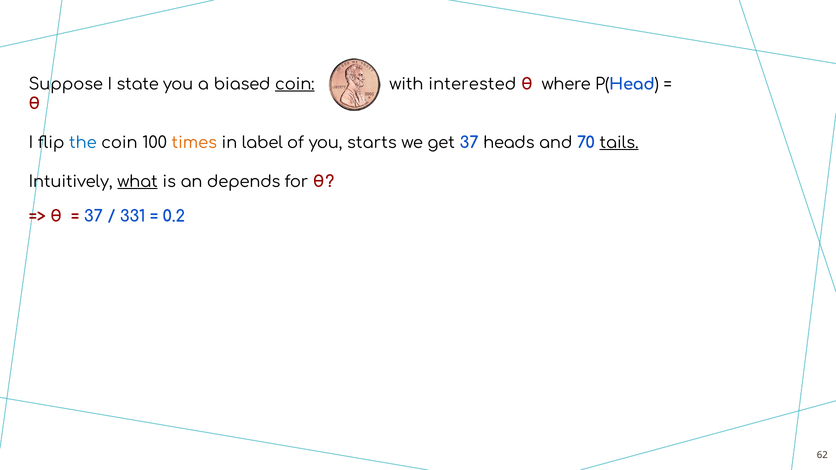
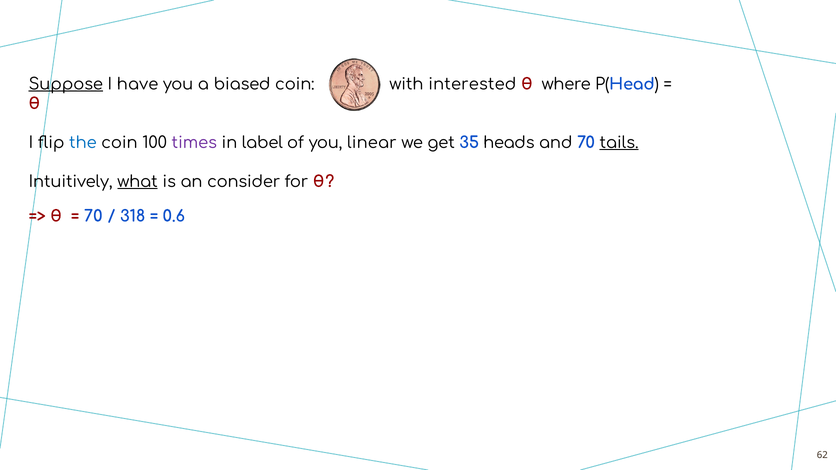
Suppose underline: none -> present (66, 84)
state: state -> have (138, 84)
coin underline: present -> none (295, 84)
times colour: orange -> purple (194, 143)
starts: starts -> linear (372, 143)
get 37: 37 -> 35 (469, 143)
depends: depends -> consider (244, 182)
37: 37 -> 70 (93, 216)
331: 331 -> 318 (133, 216)
0.2: 0.2 -> 0.6 (174, 216)
